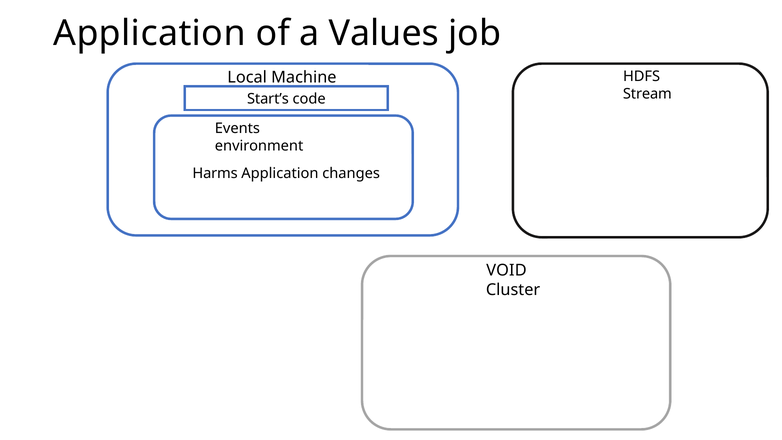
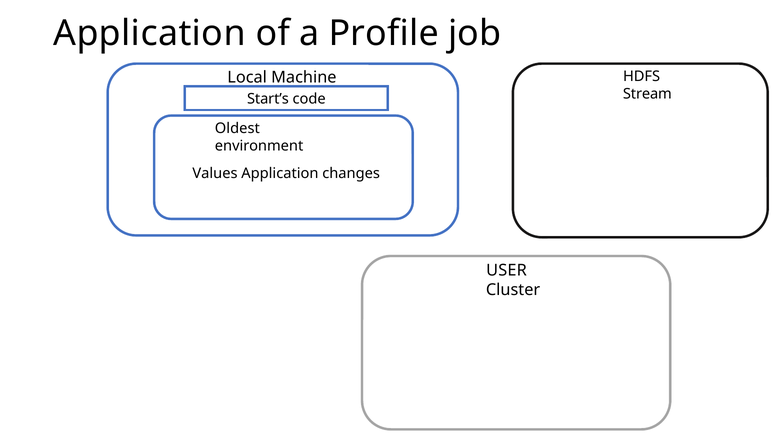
Values: Values -> Profile (384, 33)
Events: Events -> Oldest (237, 128)
Harms: Harms -> Values (215, 173)
VOID: VOID -> USER (506, 270)
